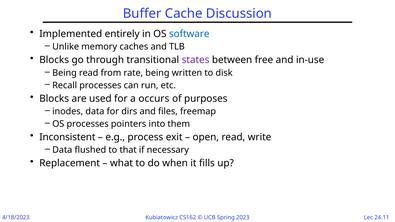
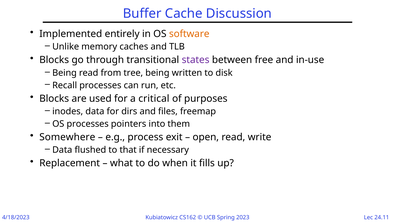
software colour: blue -> orange (189, 34)
rate: rate -> tree (133, 73)
occurs: occurs -> critical (154, 99)
Inconsistent: Inconsistent -> Somewhere (67, 137)
